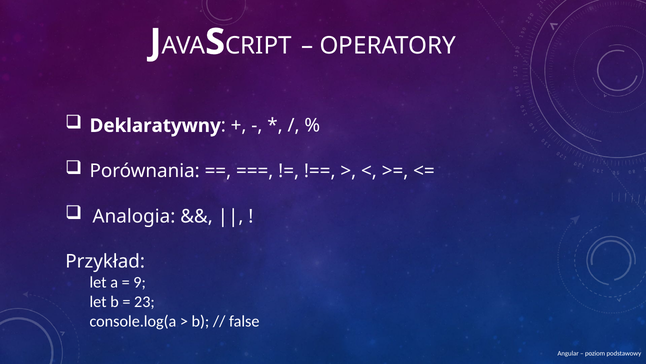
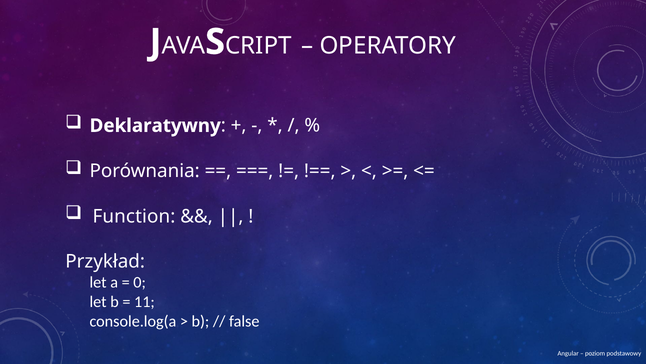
Analogia: Analogia -> Function (134, 216)
9: 9 -> 0 (140, 282)
23: 23 -> 11 (144, 301)
